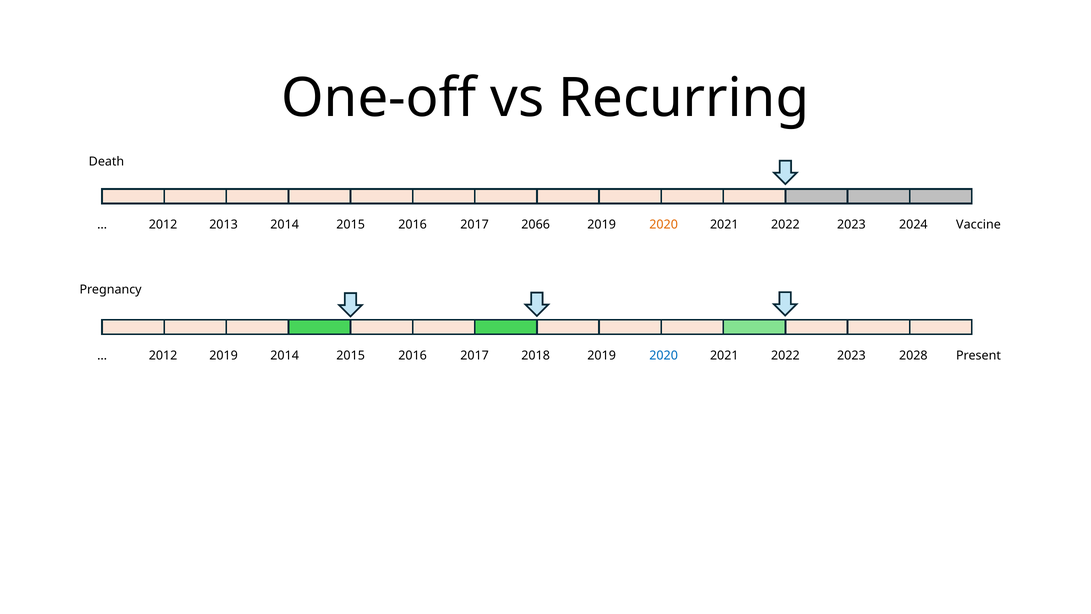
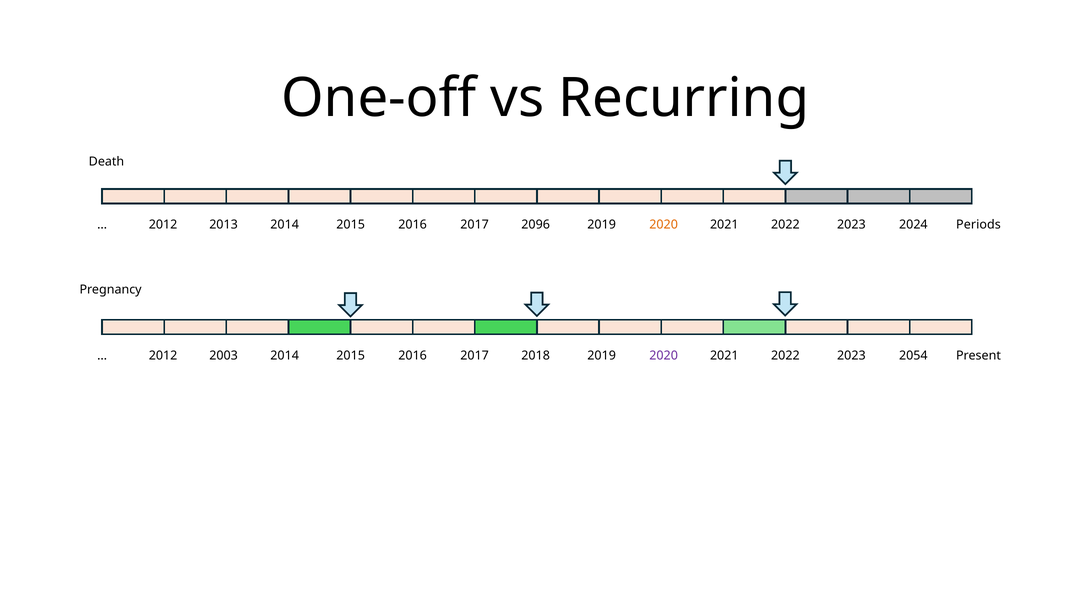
2066: 2066 -> 2096 (536, 225)
Vaccine: Vaccine -> Periods (978, 225)
2019: 2019 -> 2003 (224, 355)
2020 colour: blue -> purple (664, 355)
2028: 2028 -> 2054 (913, 355)
